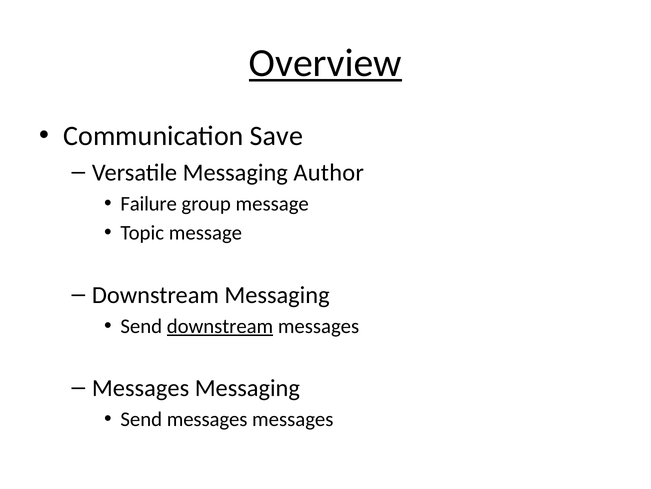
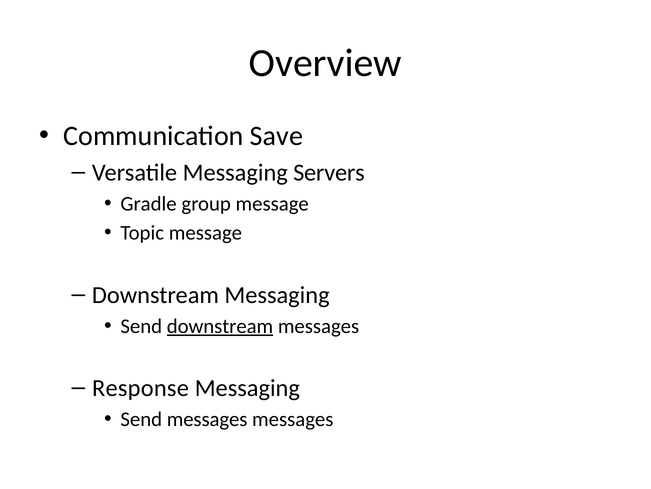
Overview underline: present -> none (325, 63)
Author: Author -> Servers (329, 172)
Failure: Failure -> Gradle (149, 203)
Messages: Messages -> Response (140, 387)
